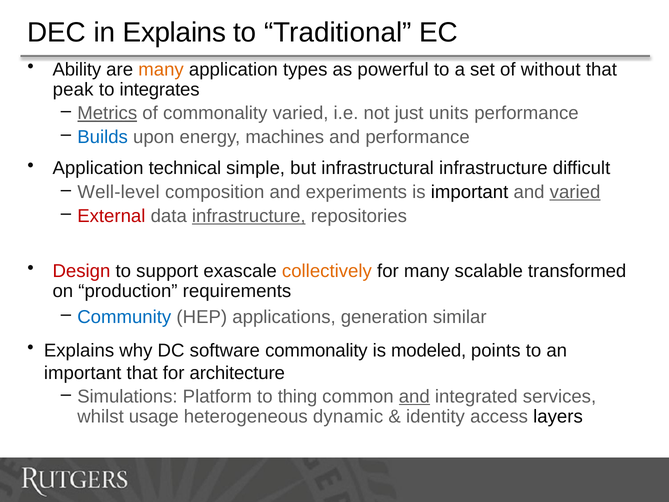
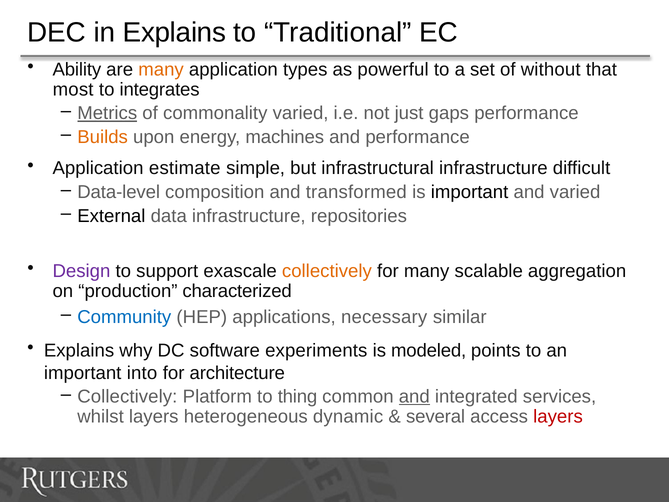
peak: peak -> most (73, 89)
units: units -> gaps (449, 113)
Builds colour: blue -> orange (103, 137)
technical: technical -> estimate (185, 168)
Well-level: Well-level -> Data-level (119, 192)
experiments: experiments -> transformed (356, 192)
varied underline: present -> none (575, 192)
External colour: red -> black (111, 216)
infrastructure underline: present -> none (249, 216)
Design colour: red -> purple (81, 271)
transformed: transformed -> aggregation (577, 271)
requirements: requirements -> characterized (237, 291)
generation: generation -> necessary (384, 317)
software commonality: commonality -> experiments (316, 351)
important that: that -> into (142, 373)
Simulations: Simulations -> Collectively (127, 396)
whilst usage: usage -> layers (154, 416)
identity: identity -> several (436, 416)
layers colour: black -> red (558, 416)
